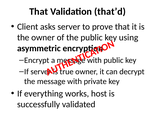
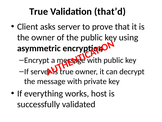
That: That -> True (39, 11)
